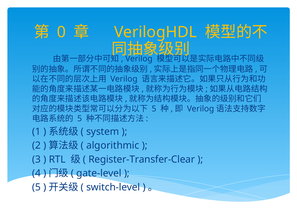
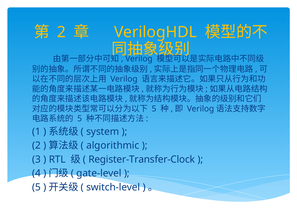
0: 0 -> 2 (61, 32)
Register-Transfer-Clear: Register-Transfer-Clear -> Register-Transfer-Clock (142, 159)
